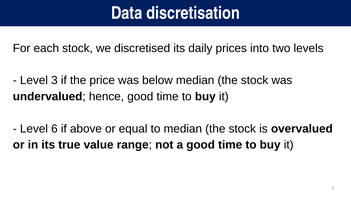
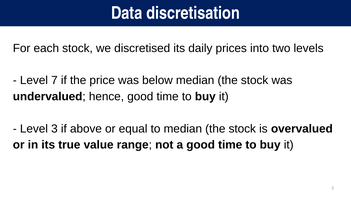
3: 3 -> 7 (54, 81)
6: 6 -> 3 (54, 129)
